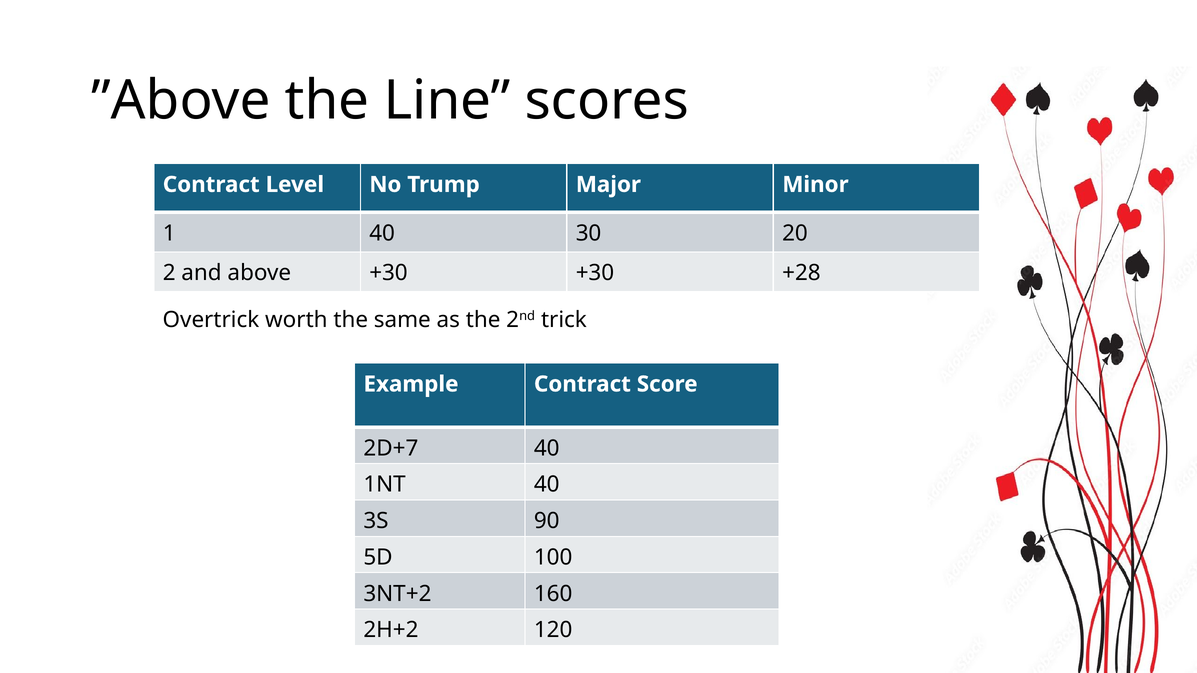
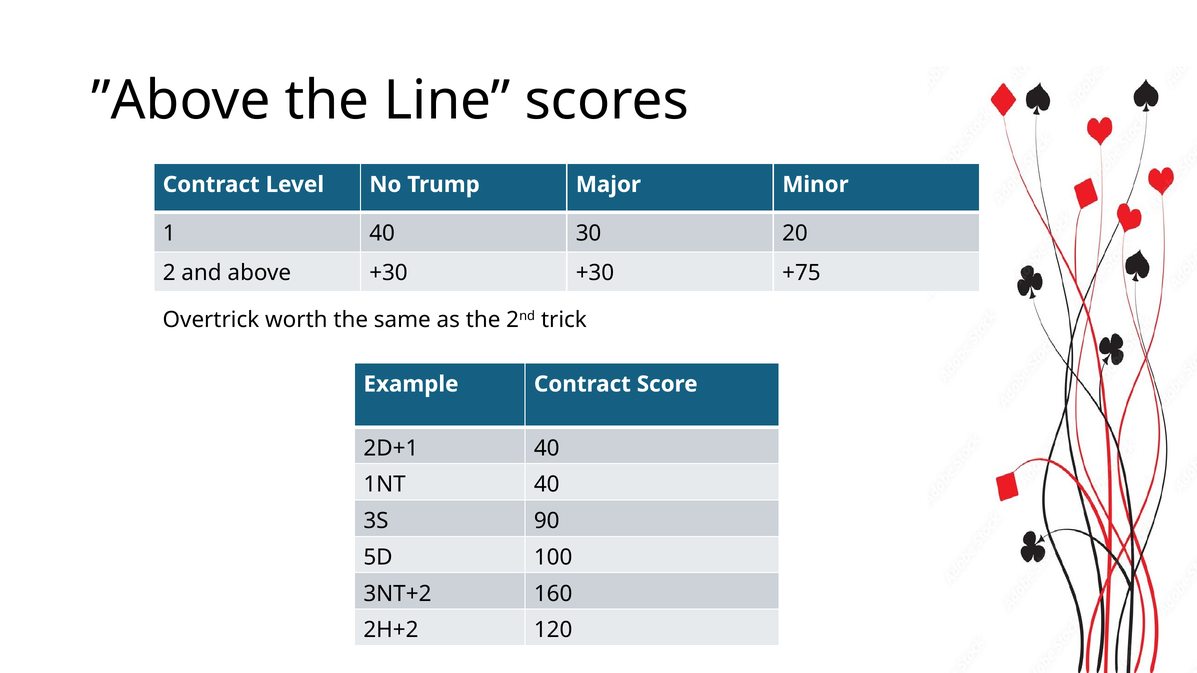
+28: +28 -> +75 (801, 273)
2D+7: 2D+7 -> 2D+1 (391, 448)
